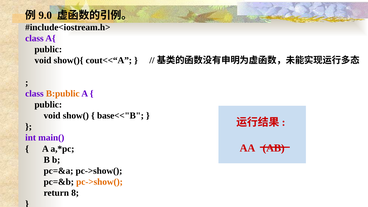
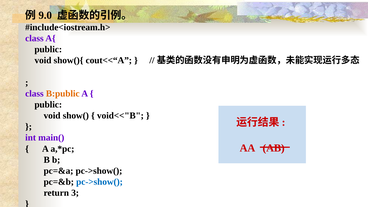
base<<"B: base<<"B -> void<<"B (120, 116)
pc->show( colour: orange -> blue (99, 182)
8: 8 -> 3 (75, 193)
